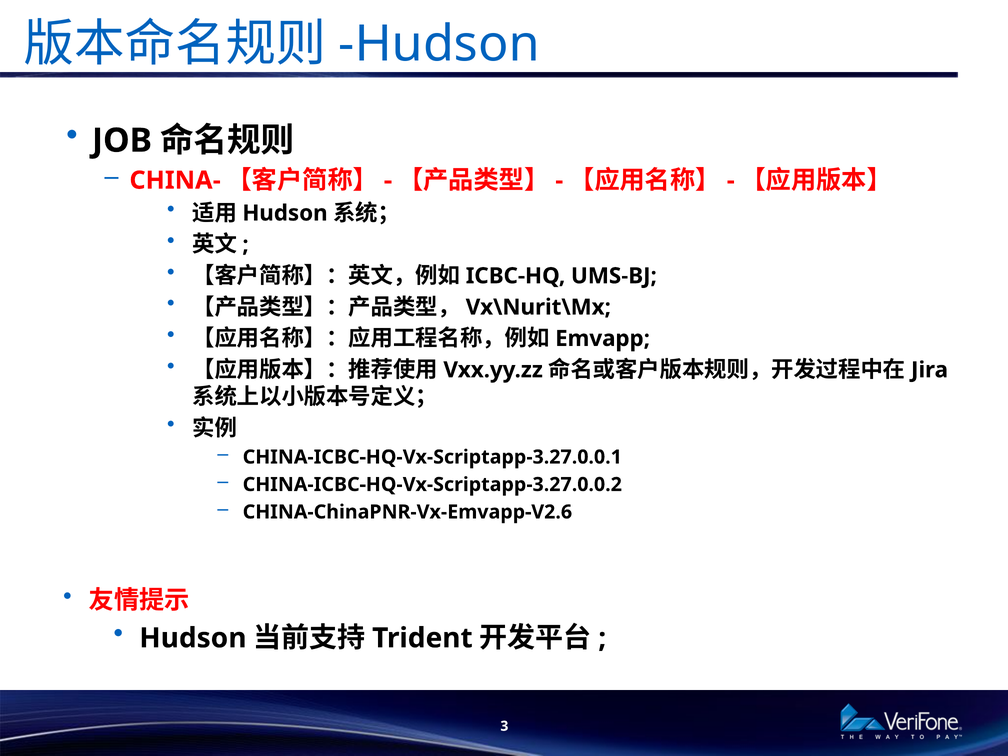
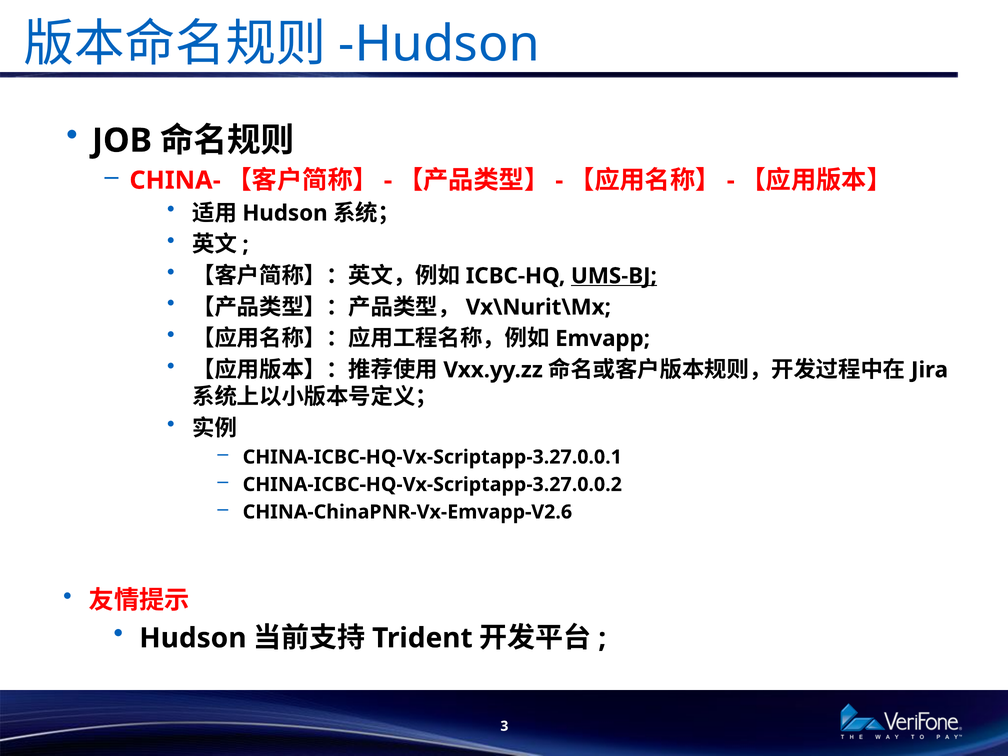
UMS-BJ underline: none -> present (614, 276)
